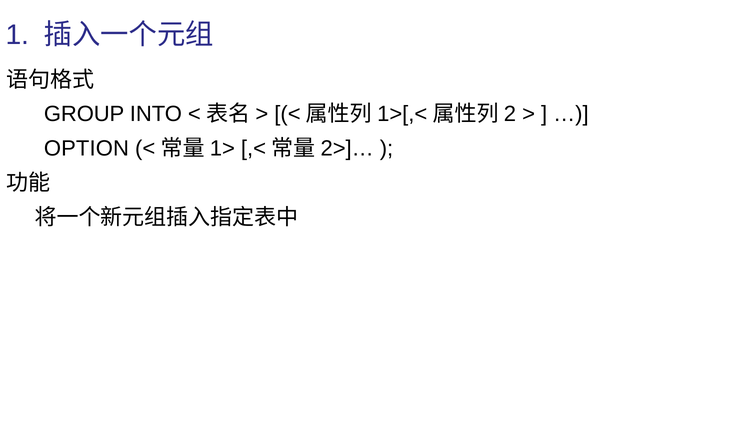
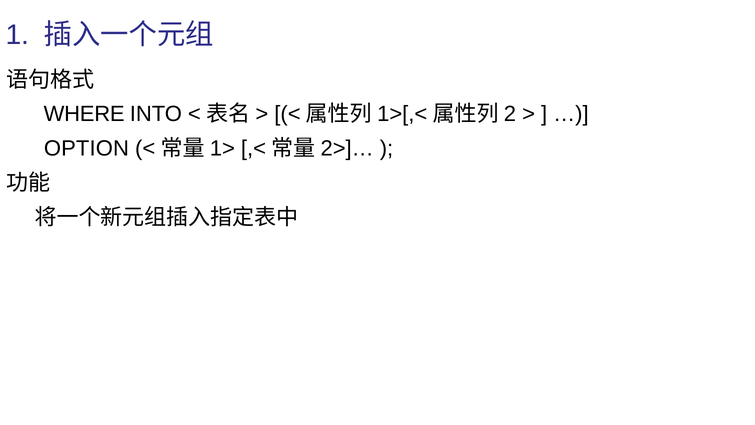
GROUP: GROUP -> WHERE (84, 114)
